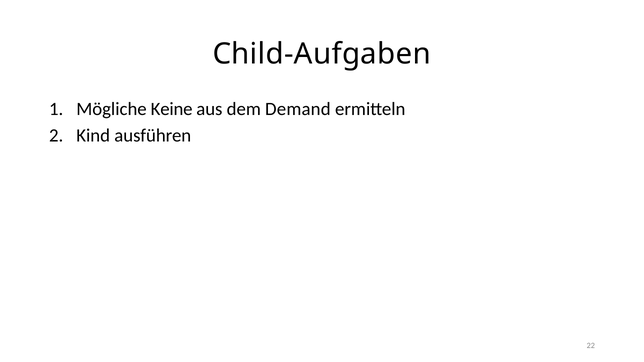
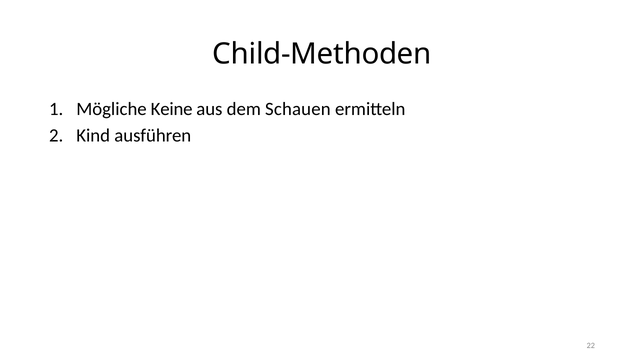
Child-Aufgaben: Child-Aufgaben -> Child-Methoden (322, 54)
Demand: Demand -> Schauen (298, 109)
